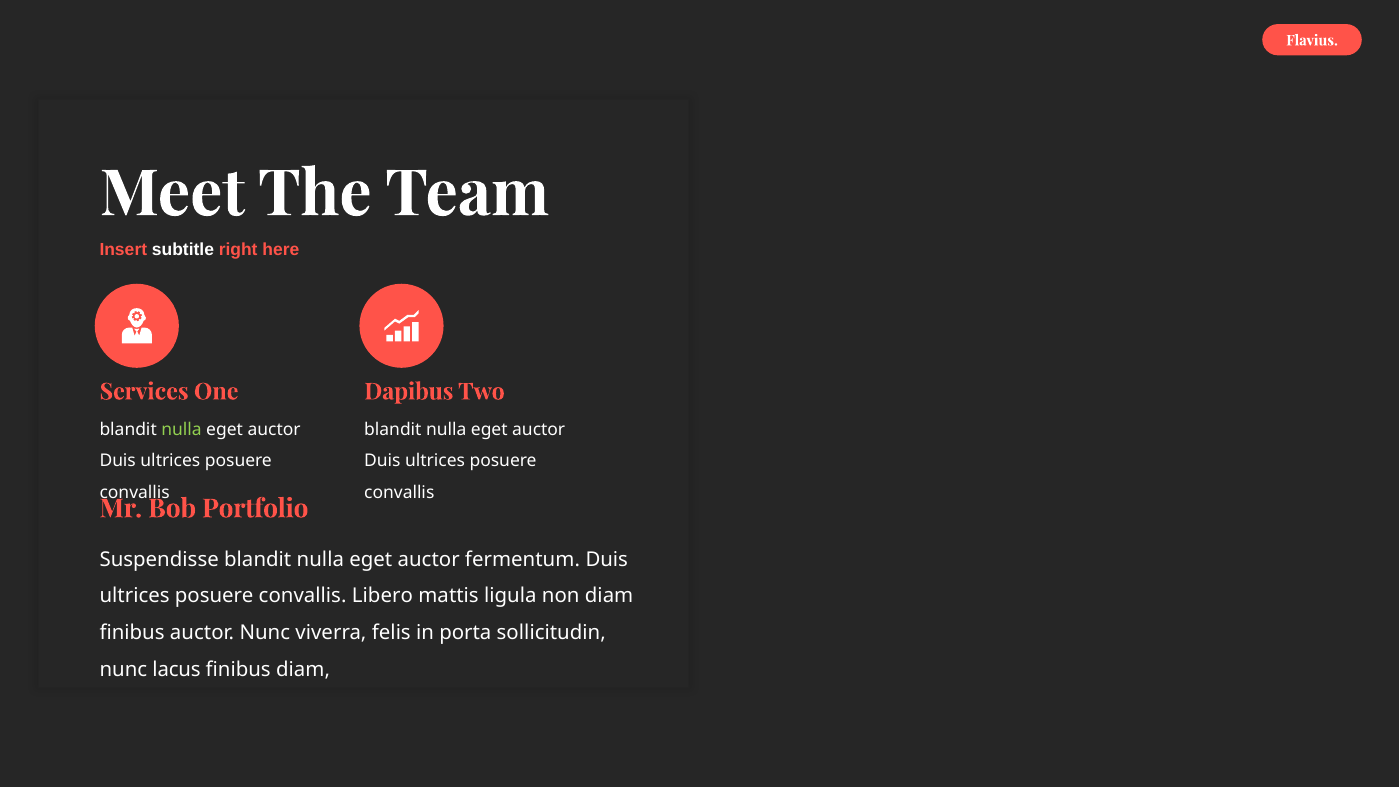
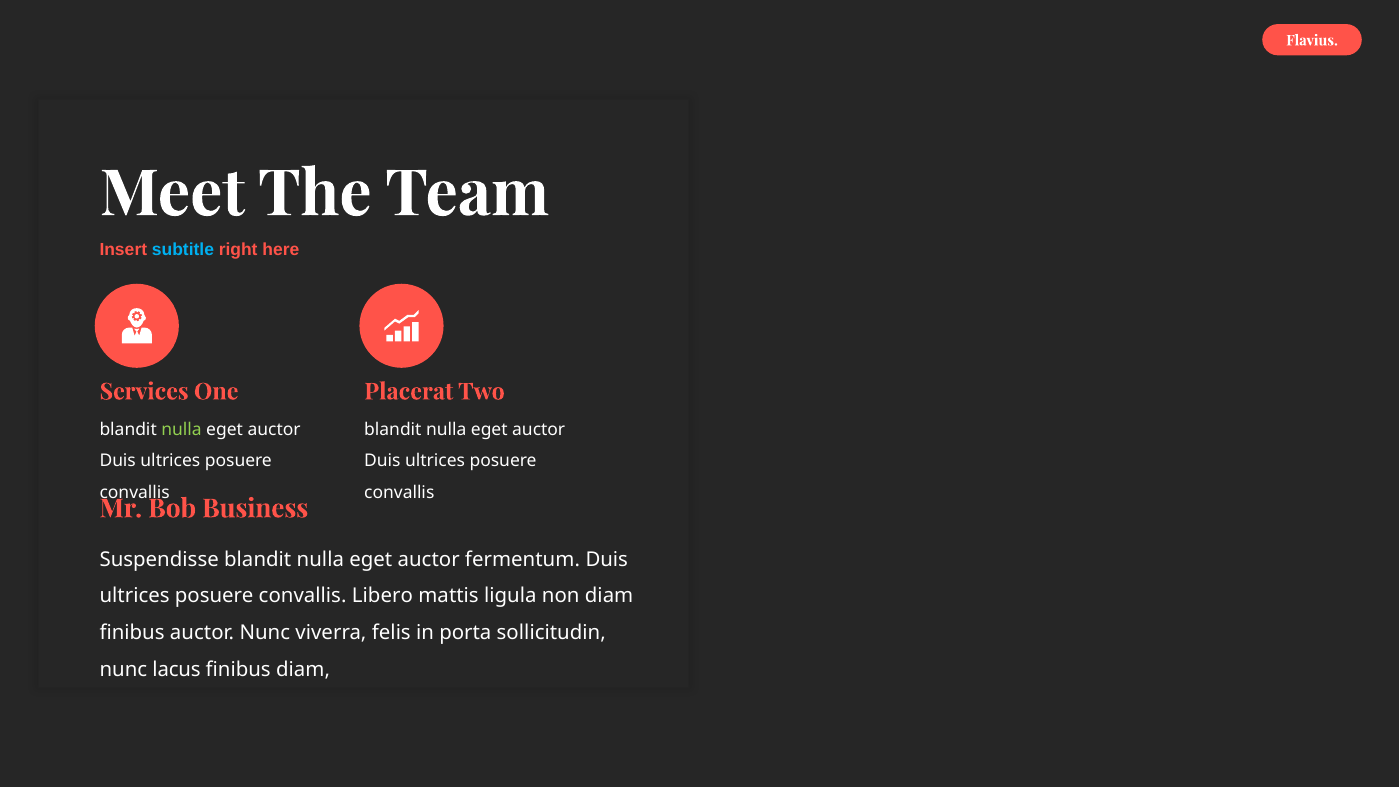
subtitle colour: white -> light blue (183, 249)
Dapibus: Dapibus -> Placerat (409, 392)
Portfolio: Portfolio -> Business (255, 509)
